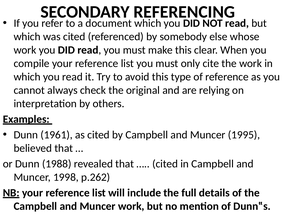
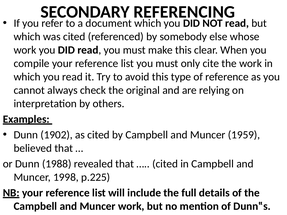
1961: 1961 -> 1902 (57, 135)
1995: 1995 -> 1959 (244, 135)
p.262: p.262 -> p.225 (96, 177)
